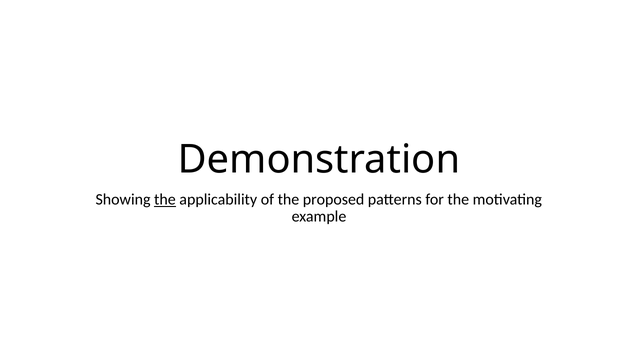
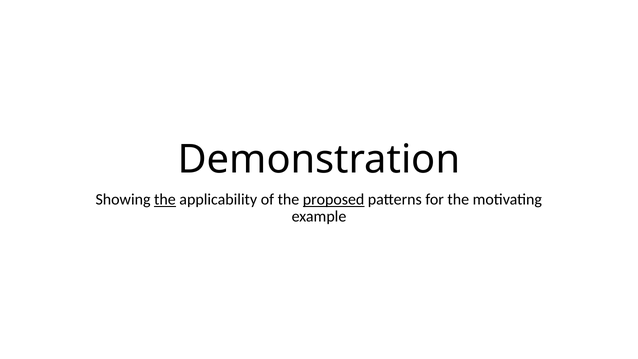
proposed underline: none -> present (334, 199)
